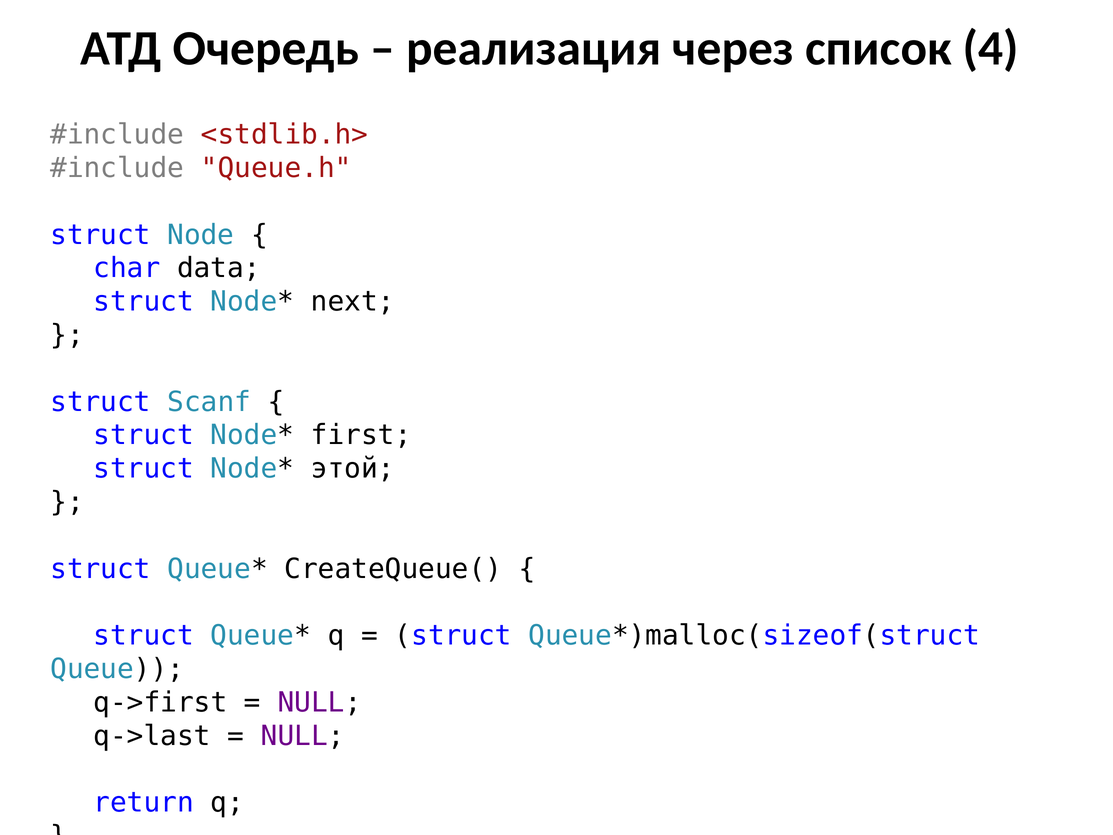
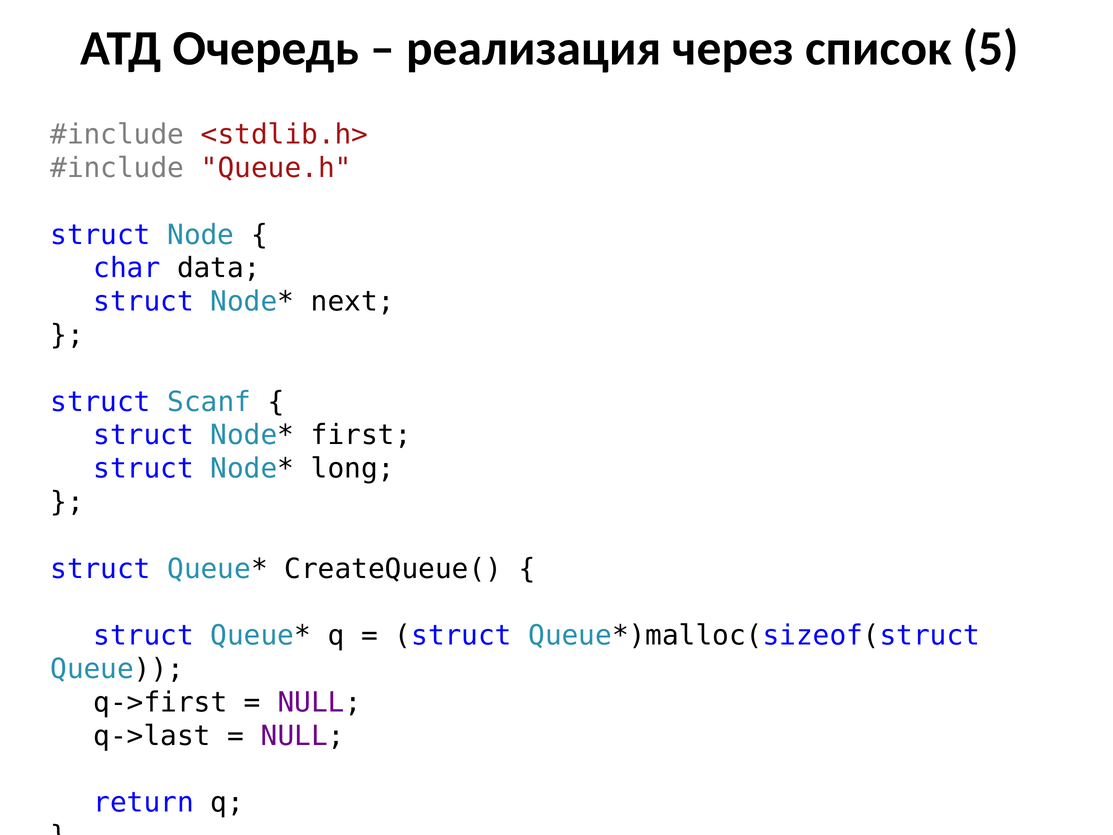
4: 4 -> 5 (991, 48)
этой: этой -> long (353, 469)
